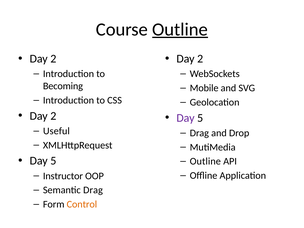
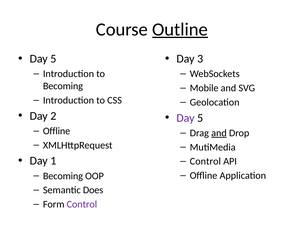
2: 2 -> 5 (53, 59)
2: 2 -> 3 (200, 59)
Useful: Useful -> Offline (57, 131)
and underline: none -> present (219, 133)
5: 5 -> 1 (53, 161)
Outline: Outline -> Control (205, 161)
Instructor: Instructor -> Becoming (63, 176)
Semantic Drag: Drag -> Does (93, 190)
Control colour: orange -> purple (82, 204)
